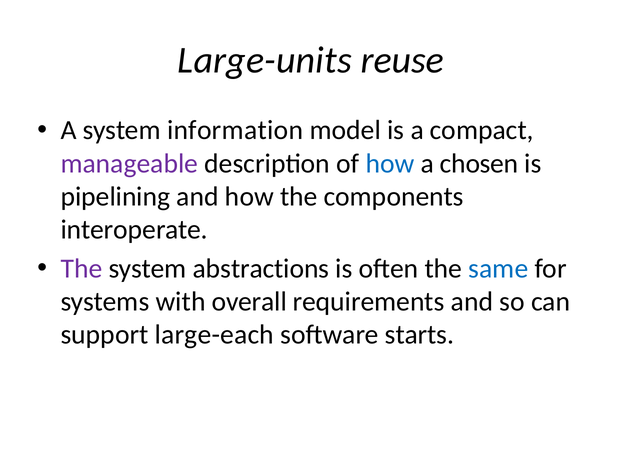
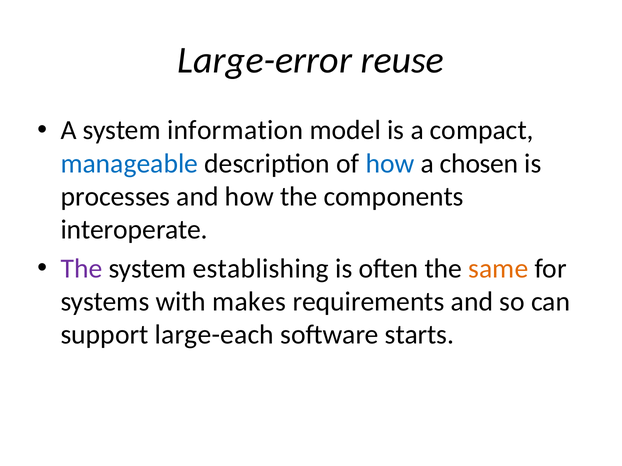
Large-units: Large-units -> Large-error (265, 60)
manageable colour: purple -> blue (129, 164)
pipelining: pipelining -> processes (115, 197)
abstractions: abstractions -> establishing (261, 269)
same colour: blue -> orange (498, 269)
overall: overall -> makes (249, 302)
